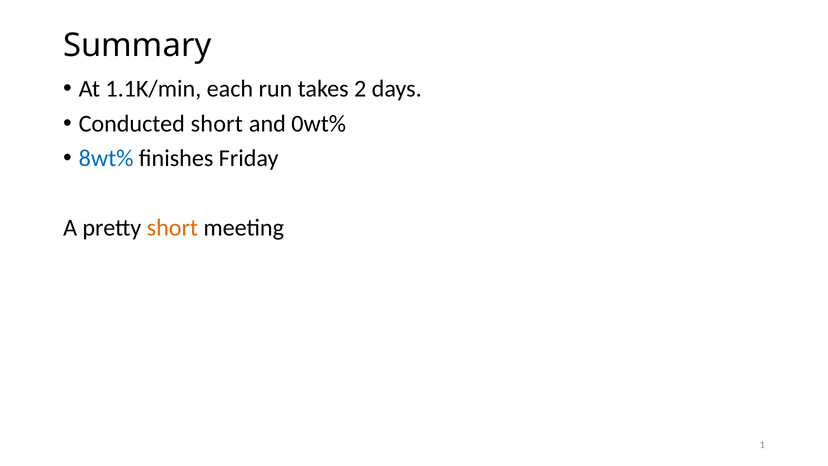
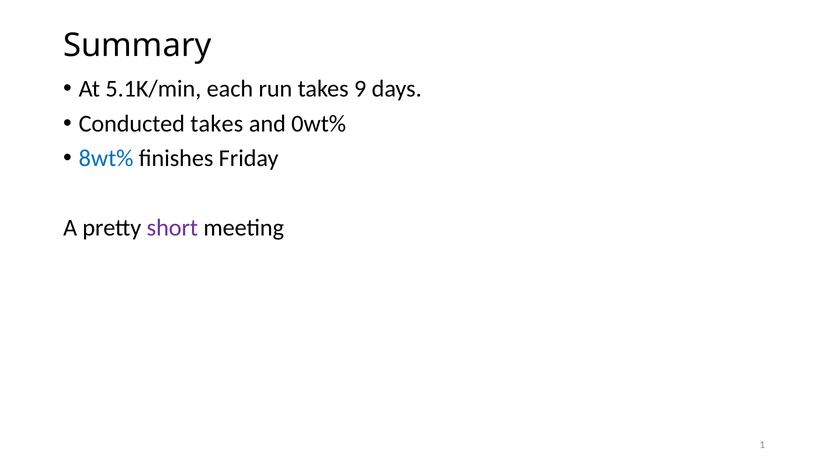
1.1K/min: 1.1K/min -> 5.1K/min (153, 89)
2: 2 -> 9 (360, 89)
Conducted short: short -> takes (217, 124)
short colour: orange -> purple (172, 228)
